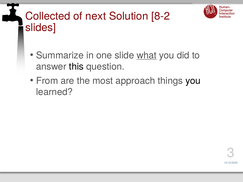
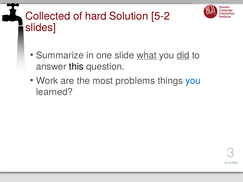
next: next -> hard (96, 16)
8-2: 8-2 -> 5-2 (161, 16)
did underline: none -> present (183, 55)
From: From -> Work (47, 81)
approach: approach -> problems (135, 81)
you colour: black -> blue (193, 81)
